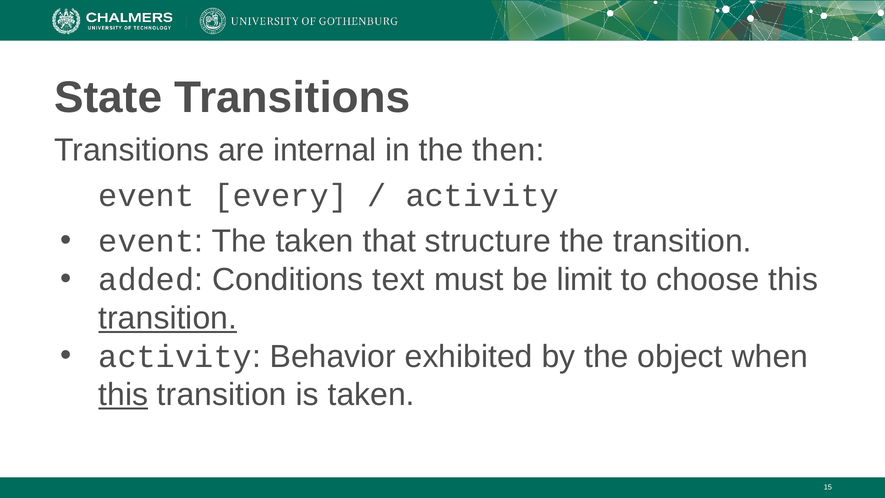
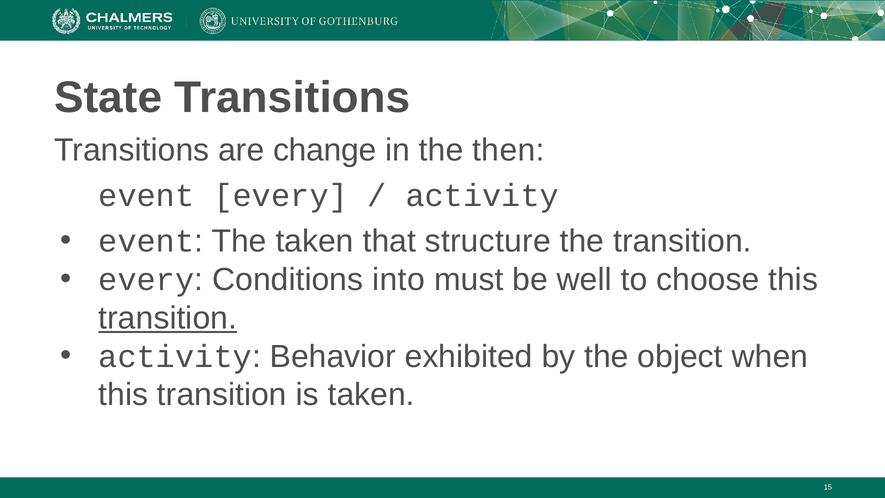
internal: internal -> change (325, 150)
added: added -> every (146, 280)
text: text -> into (399, 280)
limit: limit -> well (584, 280)
this underline: present -> none (123, 395)
